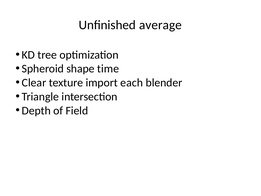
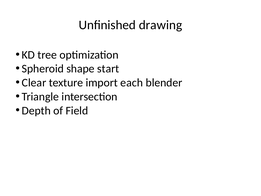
average: average -> drawing (160, 25)
time: time -> start (108, 69)
